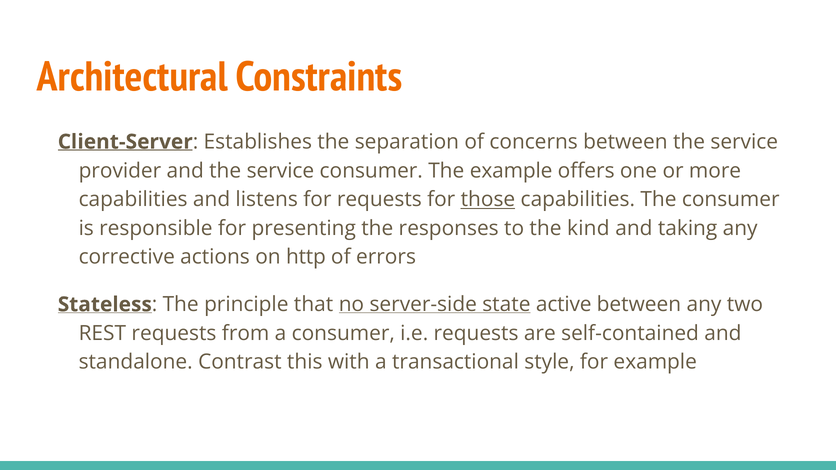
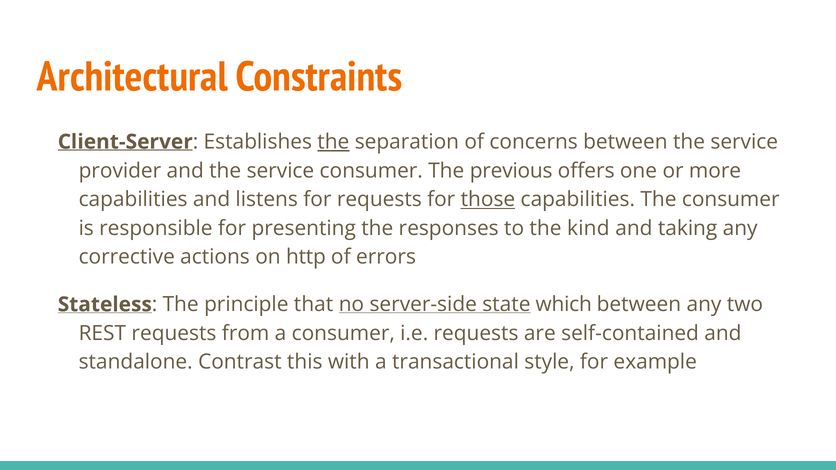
the underline: none -> present (333, 142)
The example: example -> previous (511, 171)
active: active -> which (564, 305)
